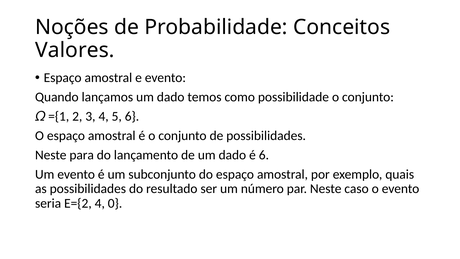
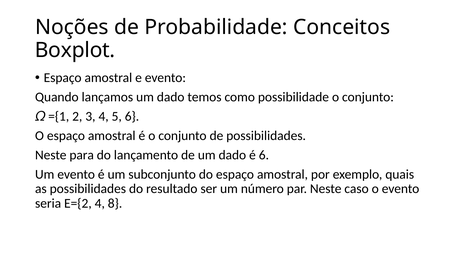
Valores: Valores -> Boxplot (75, 50)
0: 0 -> 8 (115, 203)
